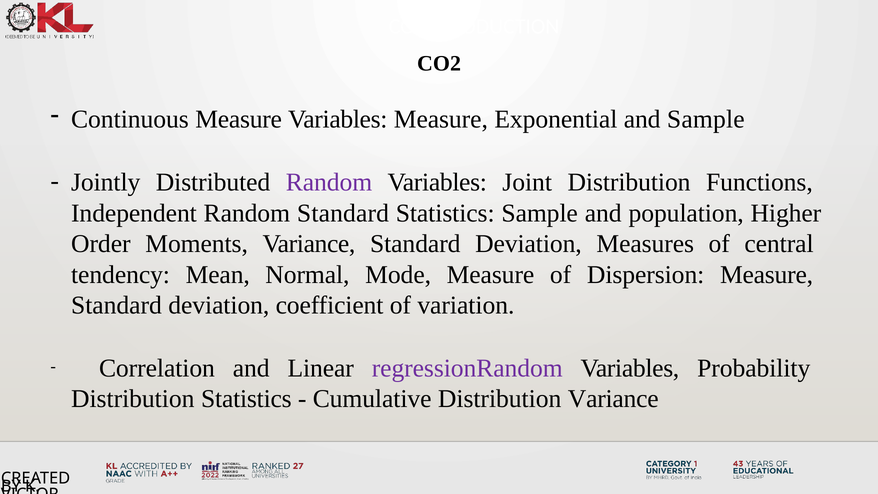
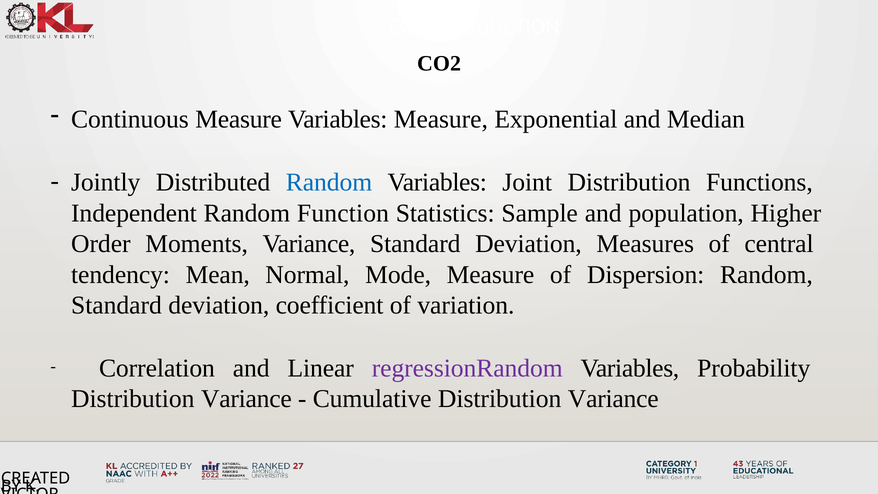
and Sample: Sample -> Median (706, 119)
Random colour: purple -> blue (329, 182)
Random Standard: Standard -> Function (343, 213)
Dispersion Measure: Measure -> Random (766, 274)
Statistics: Statistics -> Variance (246, 399)
